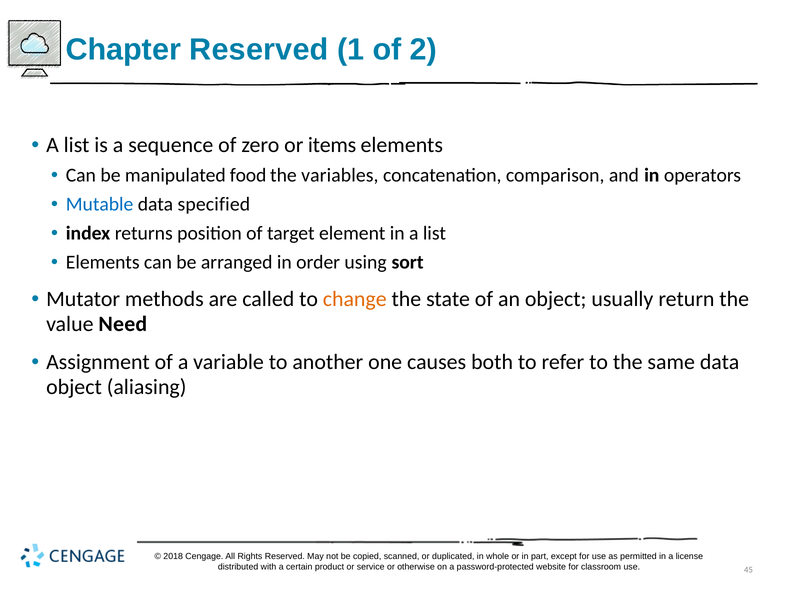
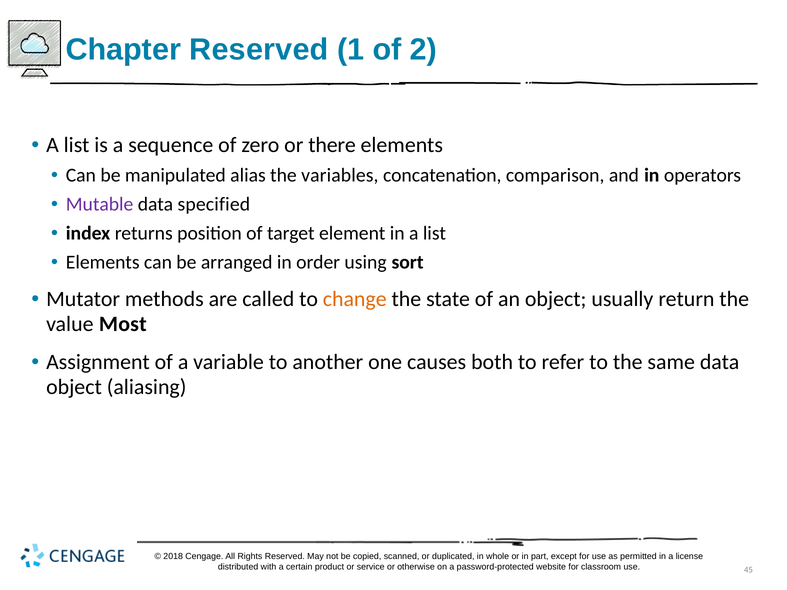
items: items -> there (332, 145)
food: food -> alias (248, 175)
Mutable colour: blue -> purple (100, 204)
Need: Need -> Most (123, 324)
